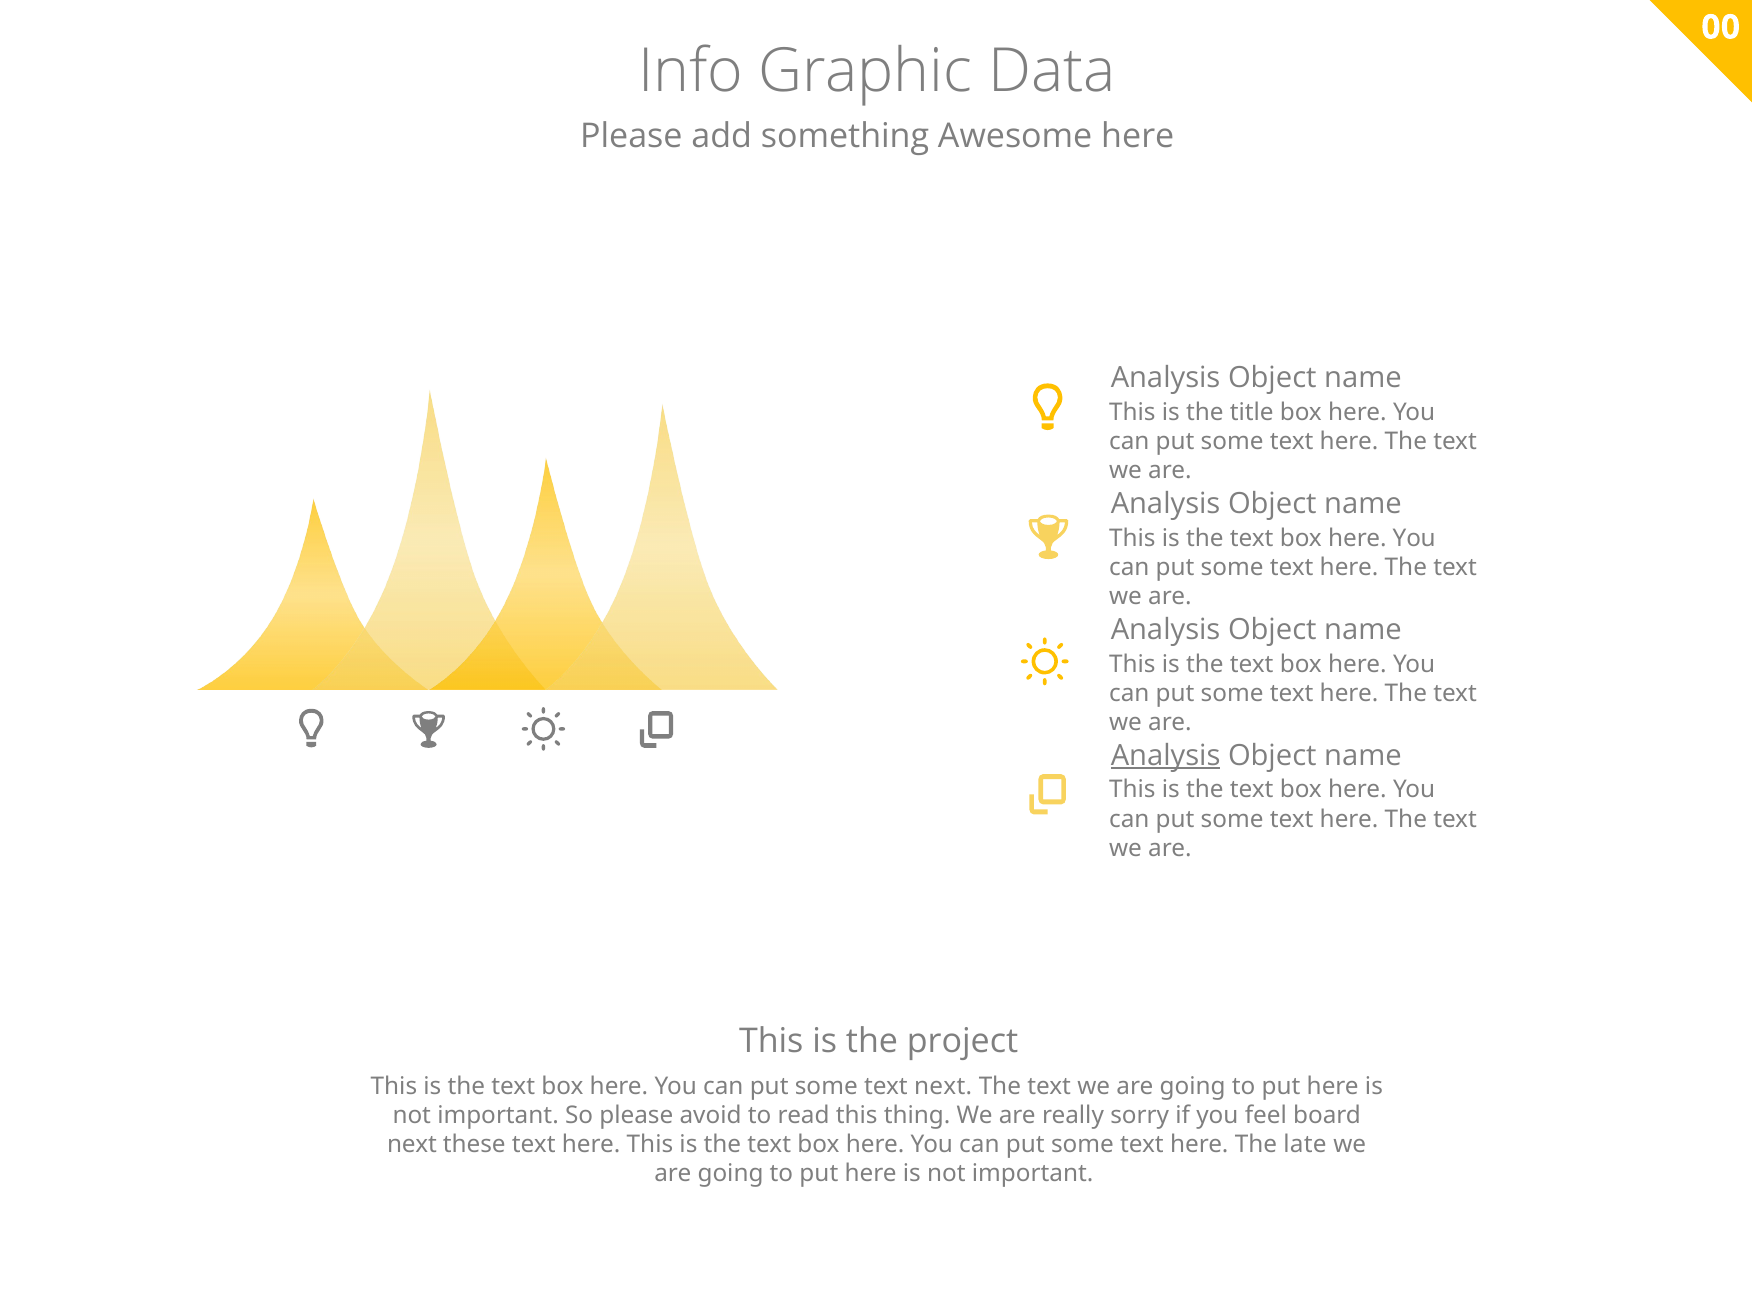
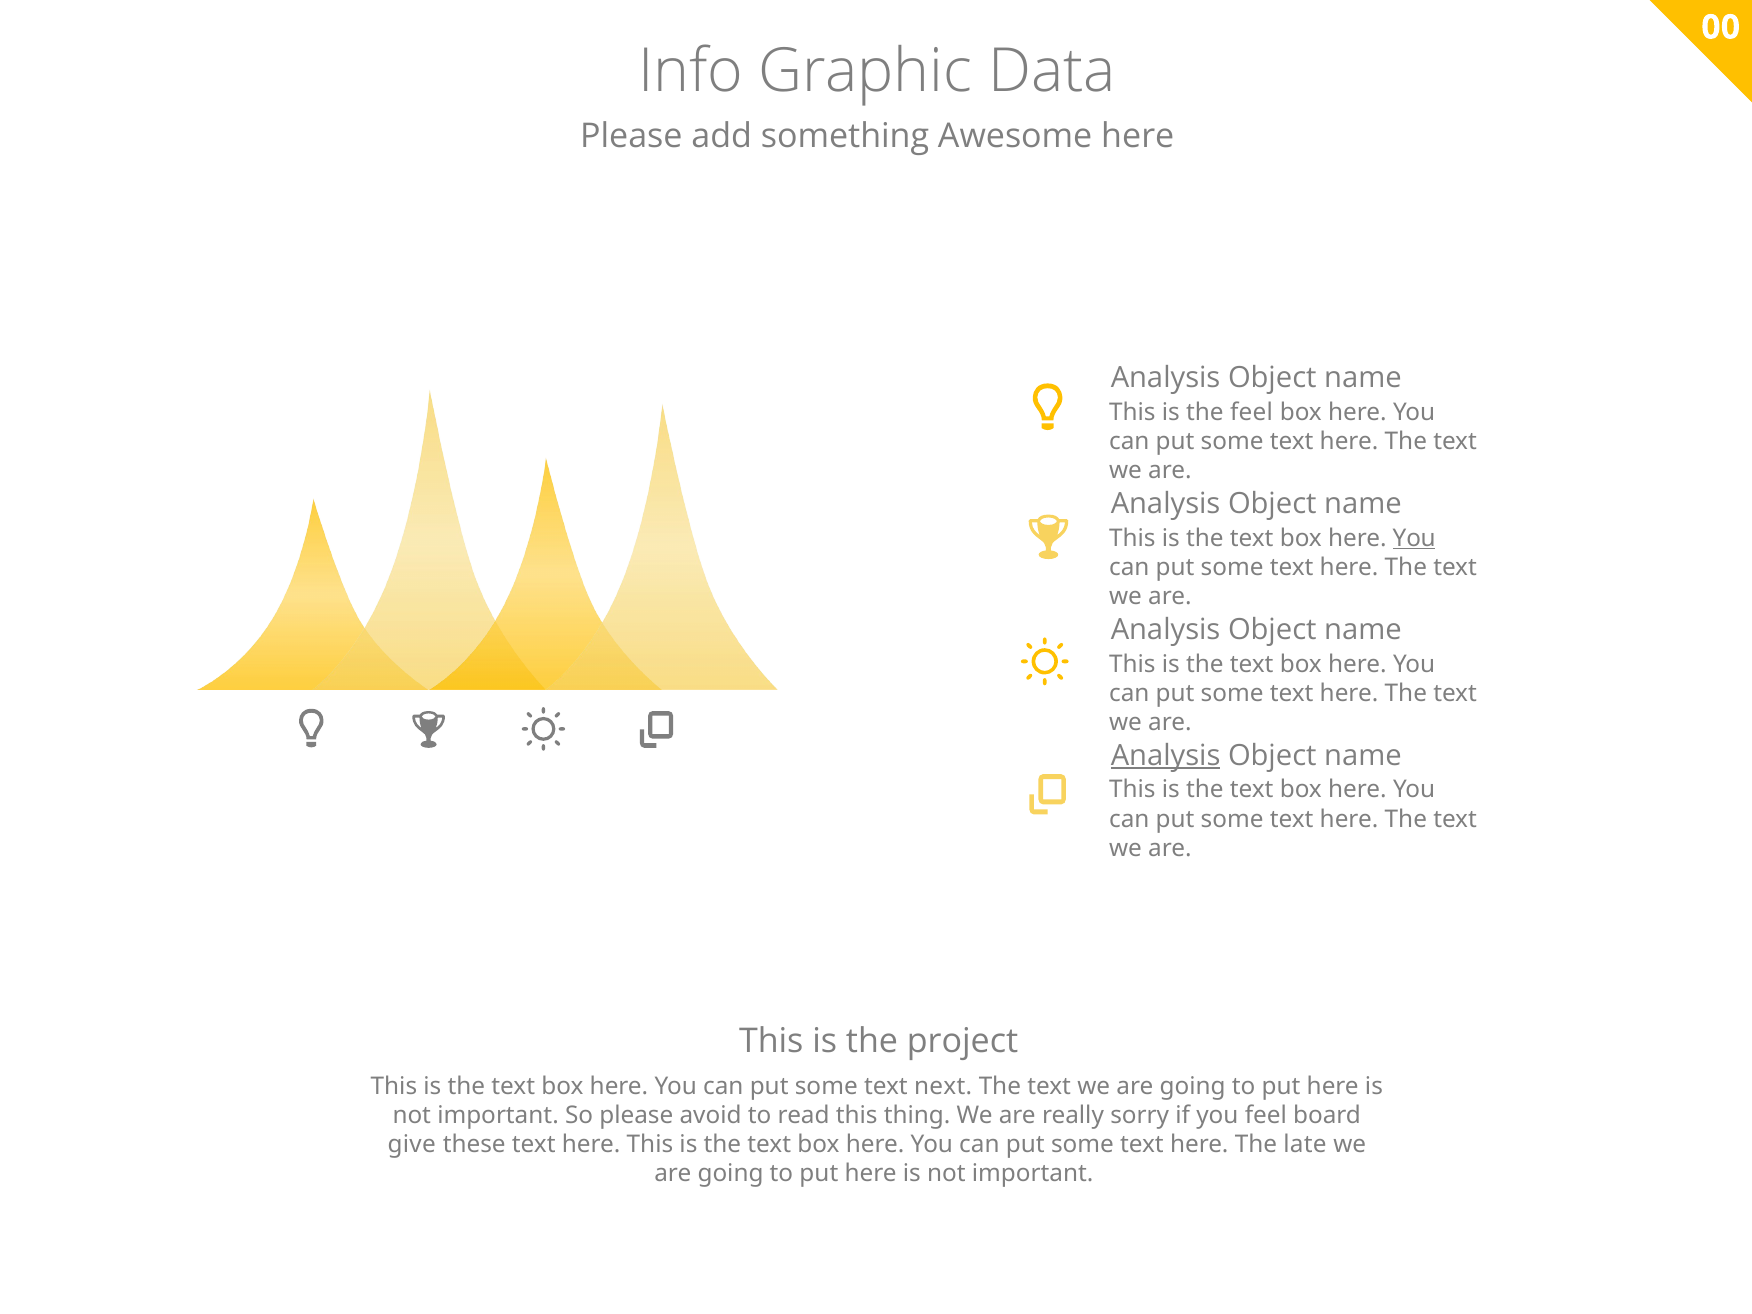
the title: title -> feel (1252, 412)
You underline: none -> present (1414, 538)
next: next -> give (412, 1145)
